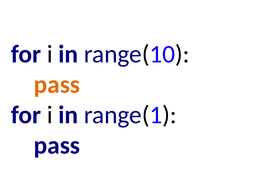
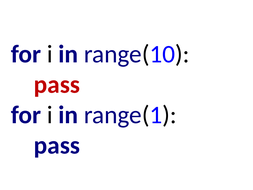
pass colour: orange -> red (57, 84)
